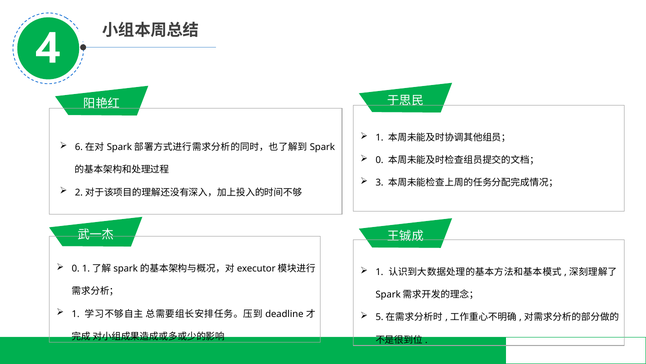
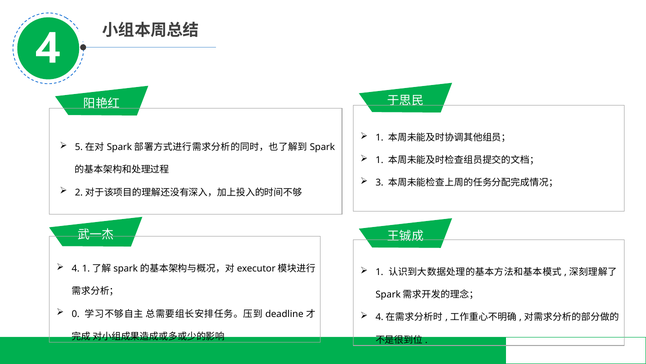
6: 6 -> 5 (79, 147)
0: 0 -> 1 (380, 160)
0: 0 -> 4 (76, 268)
1: 1 -> 0 (76, 313)
5: 5 -> 4 (379, 317)
